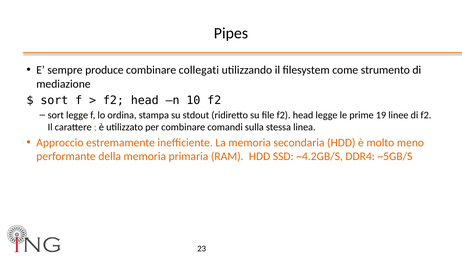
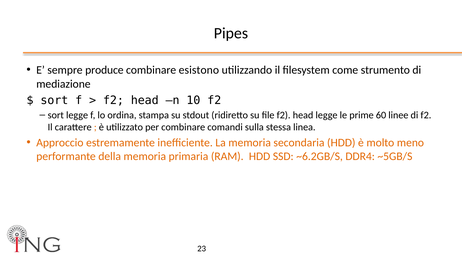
collegati: collegati -> esistono (199, 70)
19: 19 -> 60 (381, 115)
~4.2GB/S: ~4.2GB/S -> ~6.2GB/S (320, 156)
